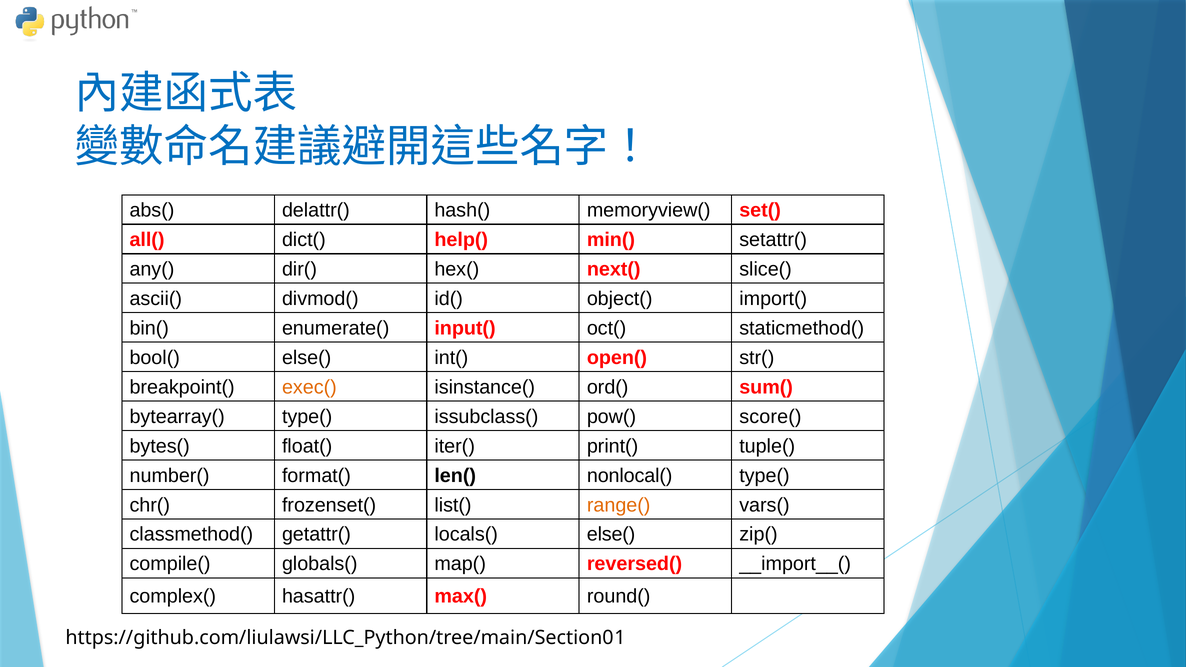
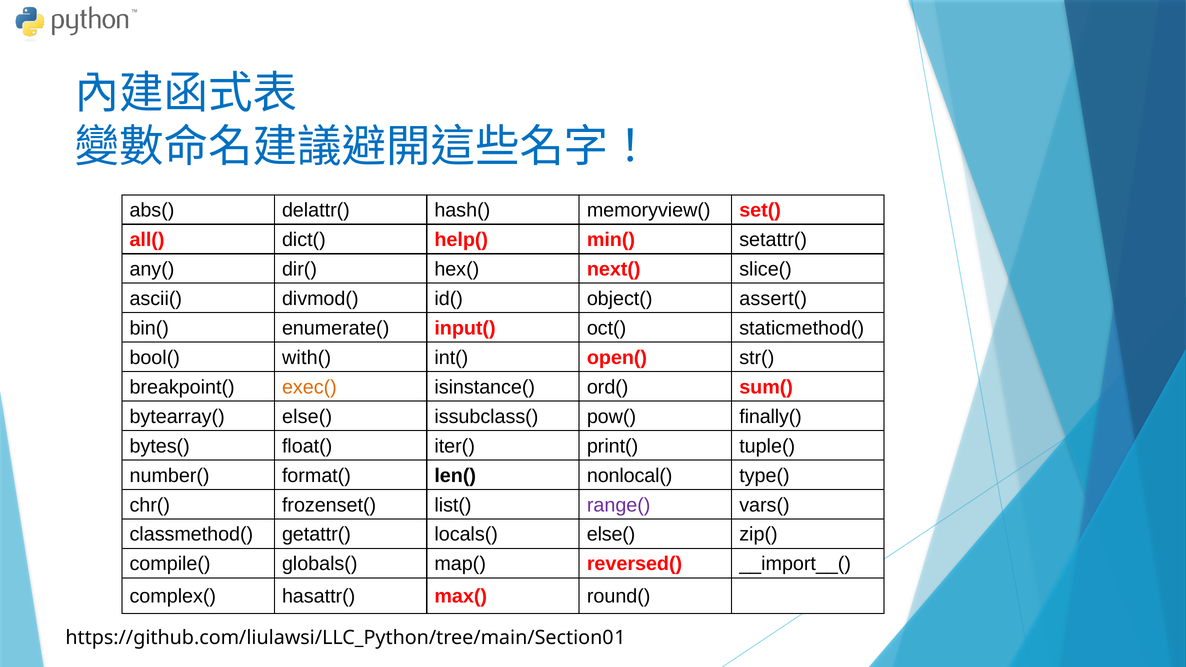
import(: import( -> assert( (773, 299)
bool( else(: else( -> with( (307, 358)
bytearray( type(: type( -> else( (307, 417)
score(: score( -> finally( (771, 417)
range( colour: orange -> purple (619, 505)
